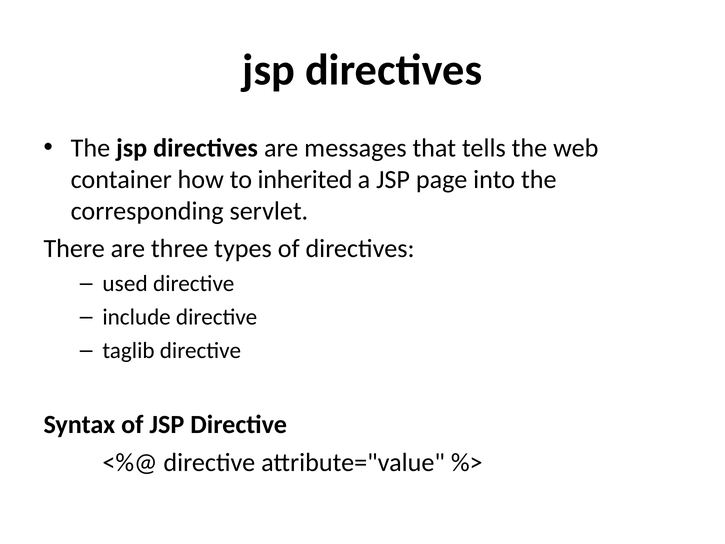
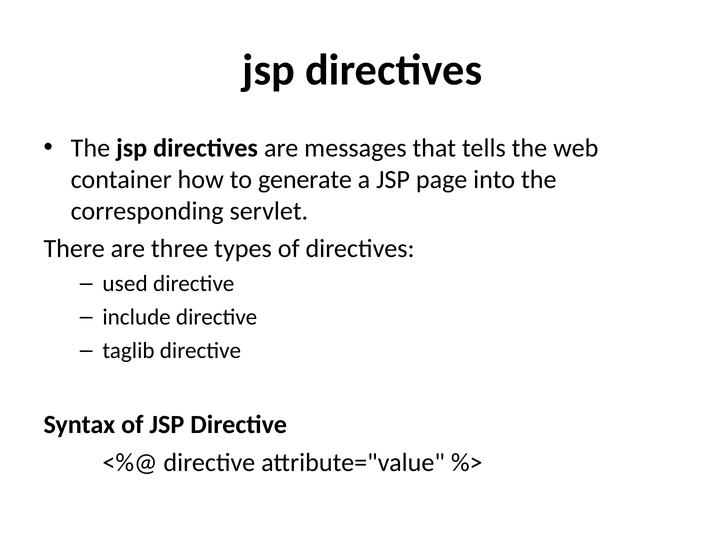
inherited: inherited -> generate (305, 179)
